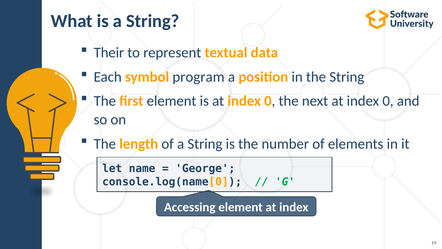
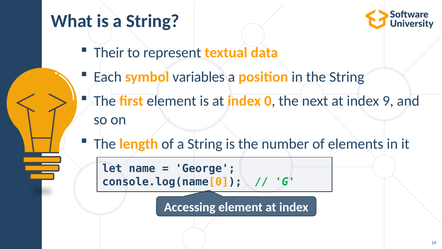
program: program -> variables (199, 77)
next at index 0: 0 -> 9 (388, 101)
